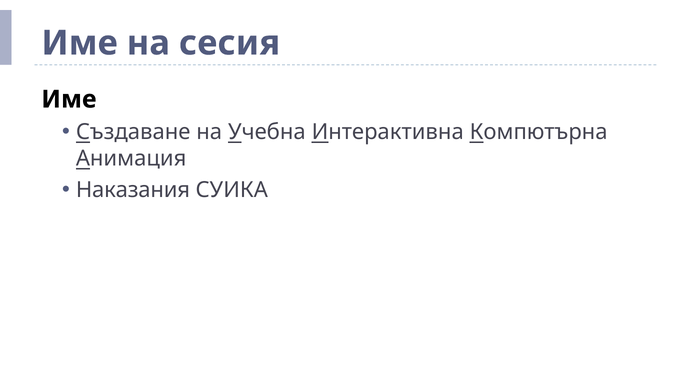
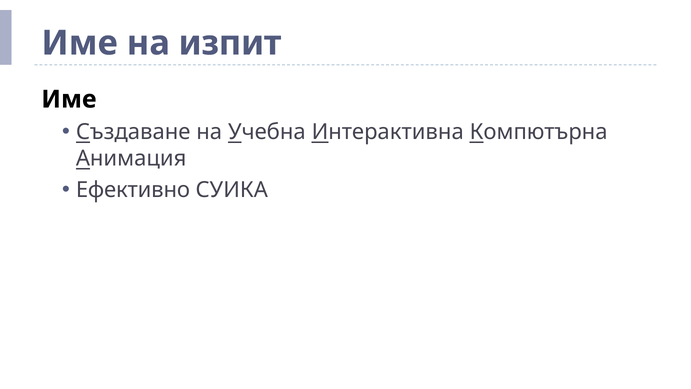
сесия: сесия -> изпит (230, 43)
Наказания: Наказания -> Ефективно (133, 190)
